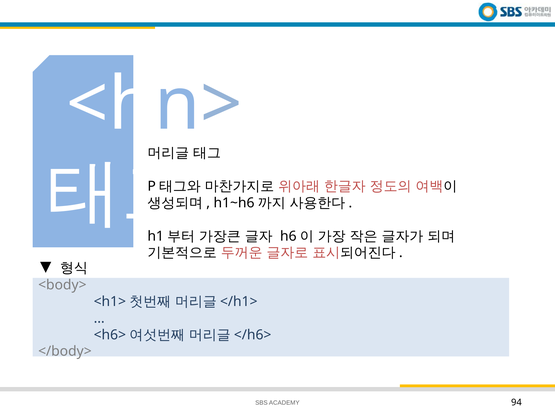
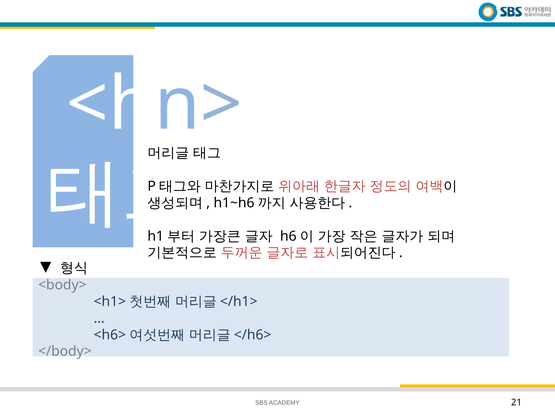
94: 94 -> 21 (516, 403)
